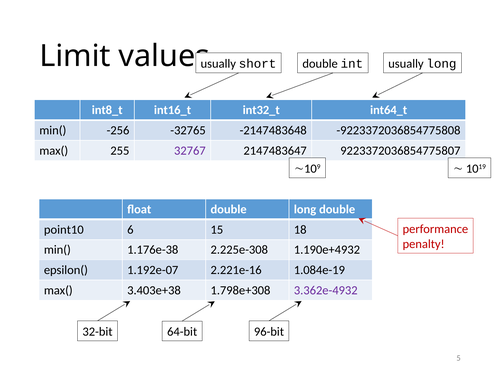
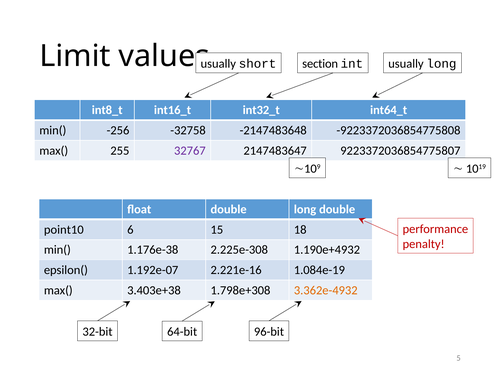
double: double -> section (320, 64)
-32765: -32765 -> -32758 (188, 130)
3.362e-4932 colour: purple -> orange (326, 290)
